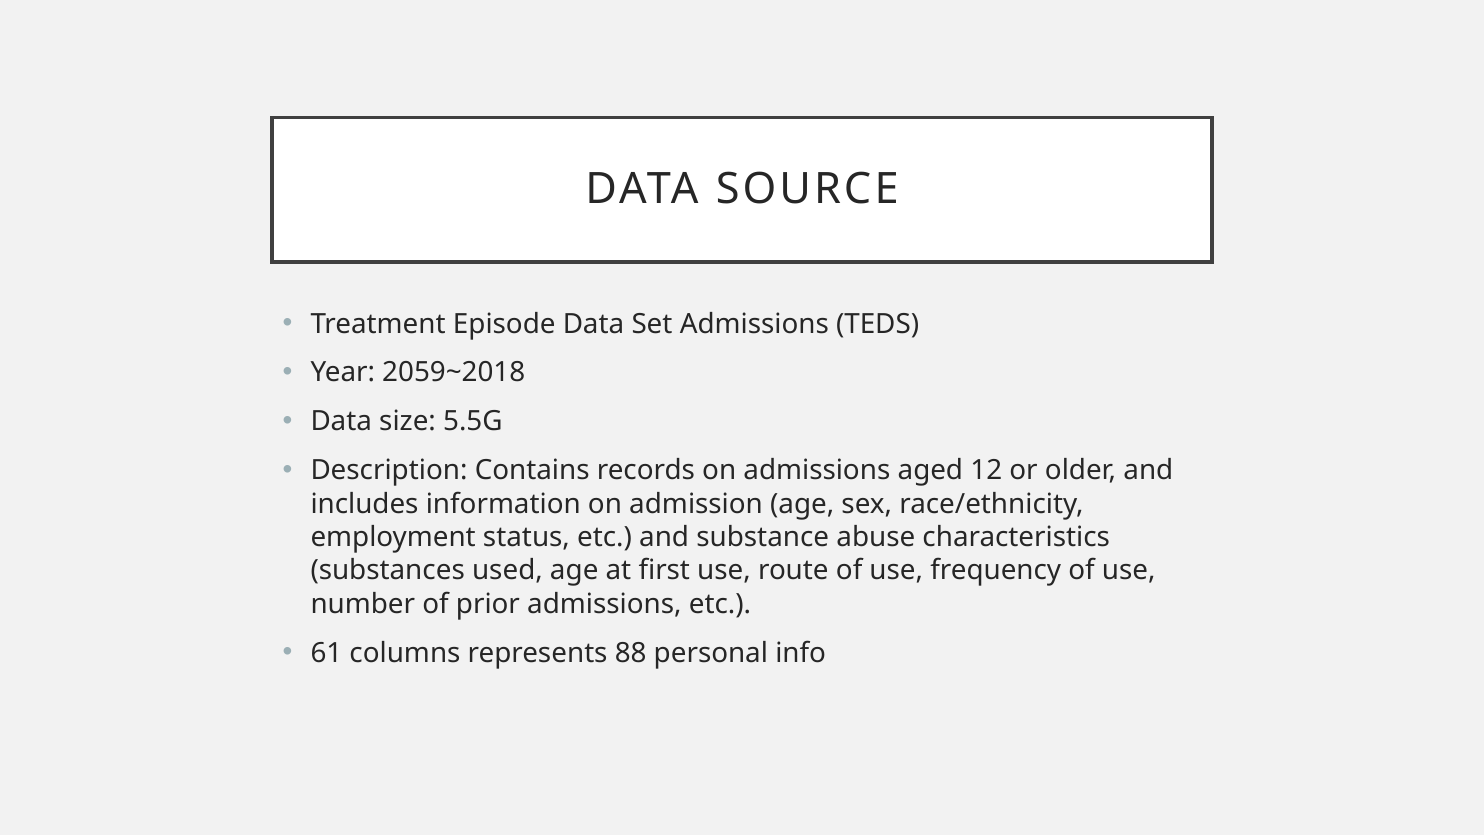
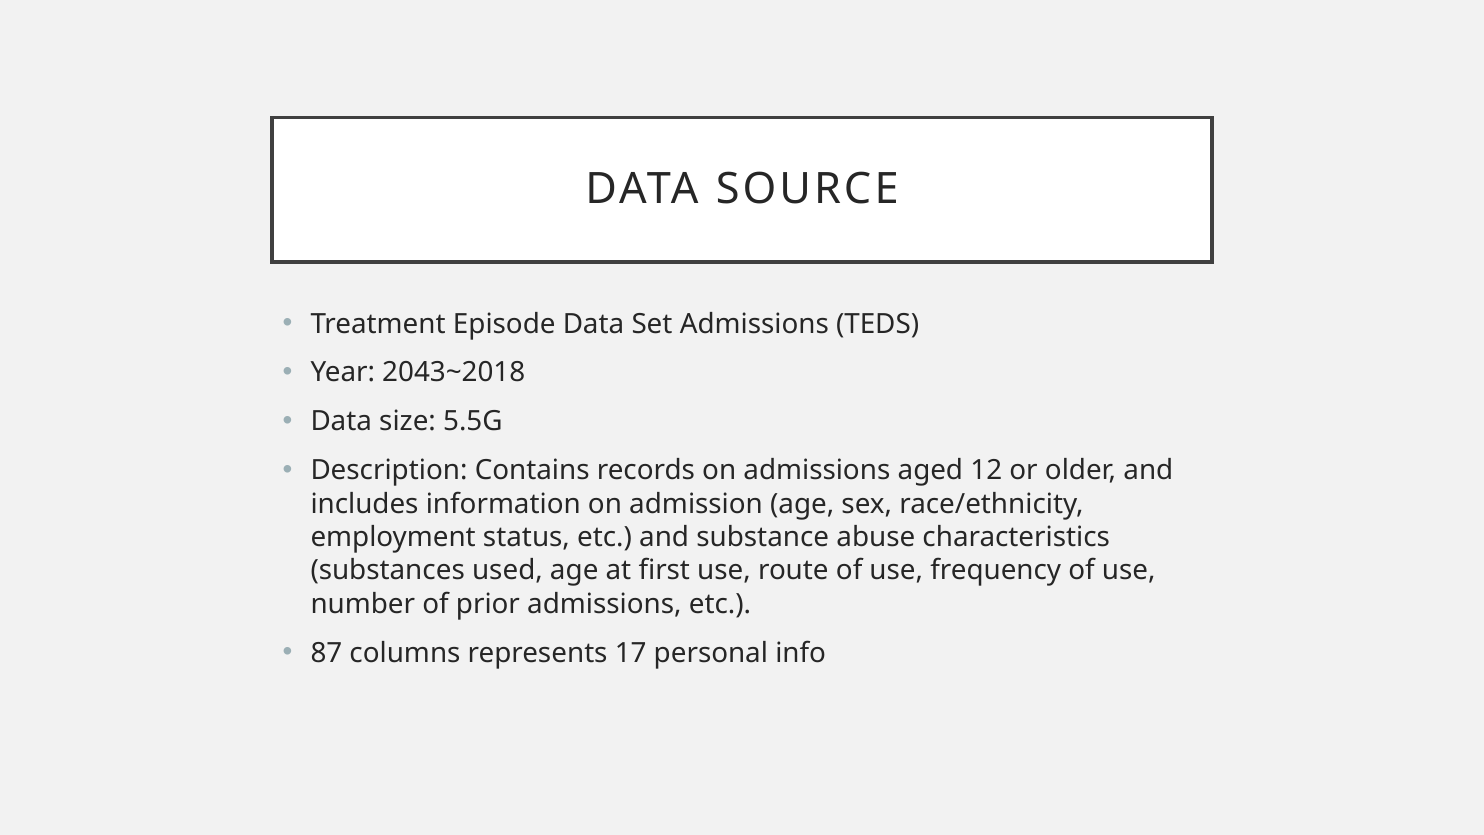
2059~2018: 2059~2018 -> 2043~2018 (454, 373)
61: 61 -> 87 (326, 653)
88: 88 -> 17 (631, 653)
